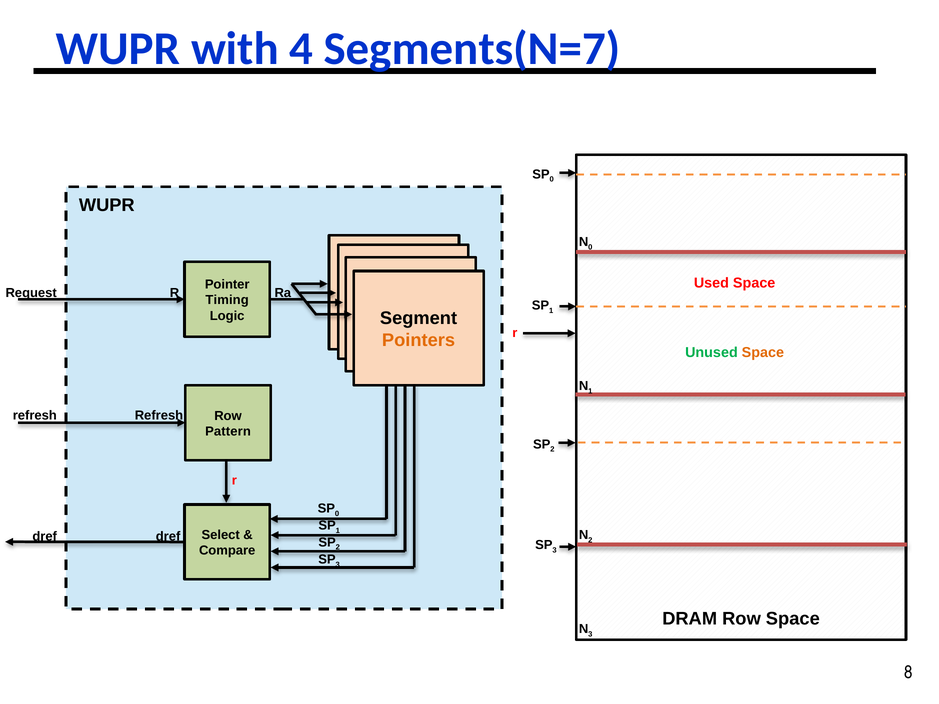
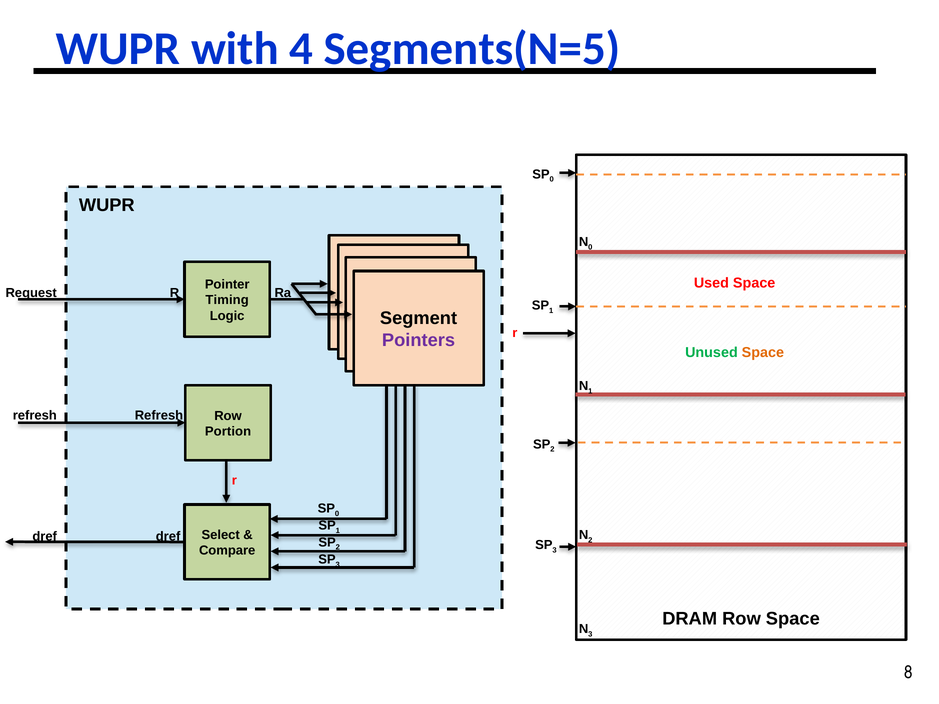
Segments(N=7: Segments(N=7 -> Segments(N=5 (472, 49)
Pointers colour: orange -> purple (419, 340)
Pattern: Pattern -> Portion (228, 432)
